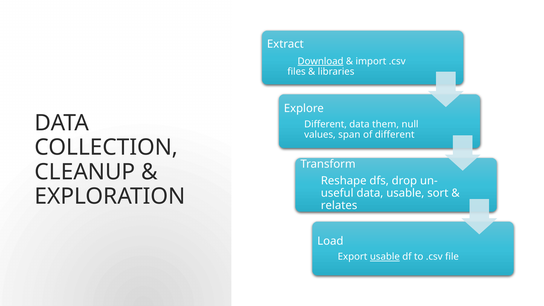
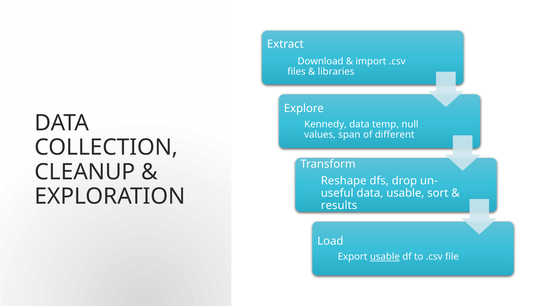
Download underline: present -> none (321, 61)
Different: Different -> Kennedy (325, 124)
them: them -> temp (386, 124)
relates: relates -> results (339, 205)
